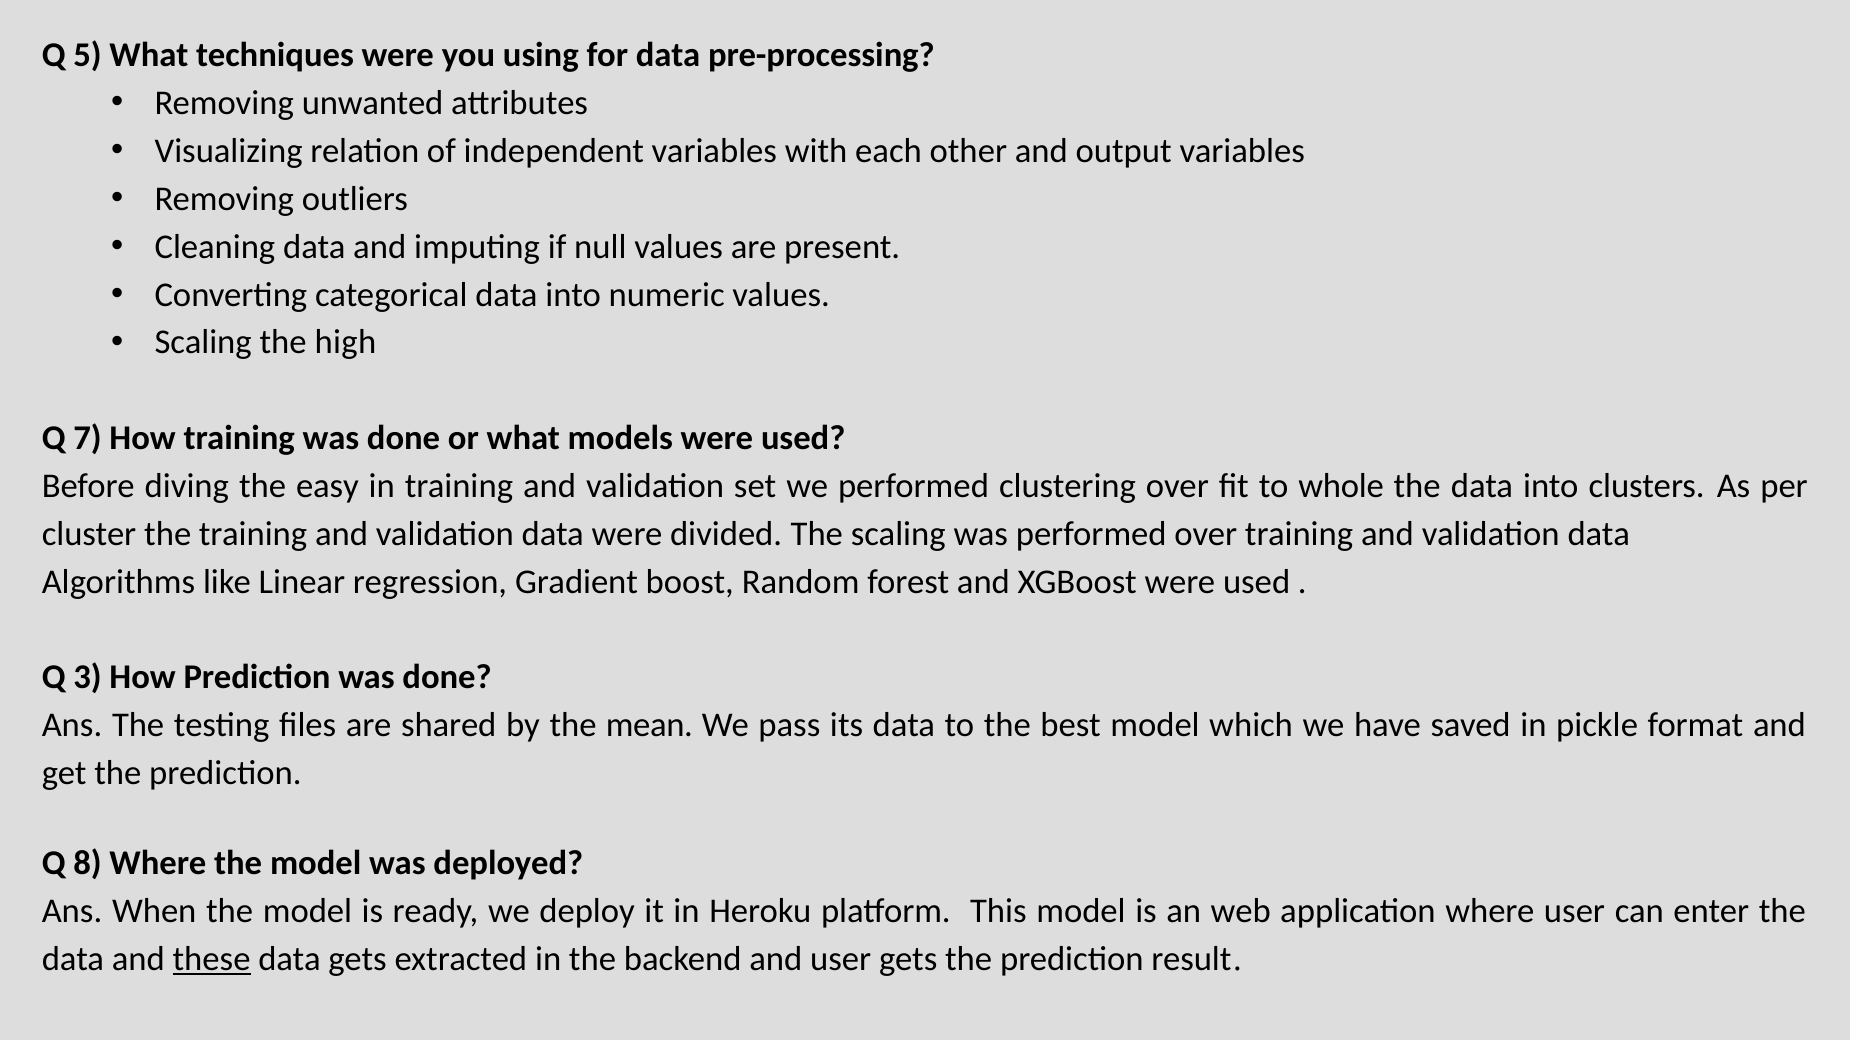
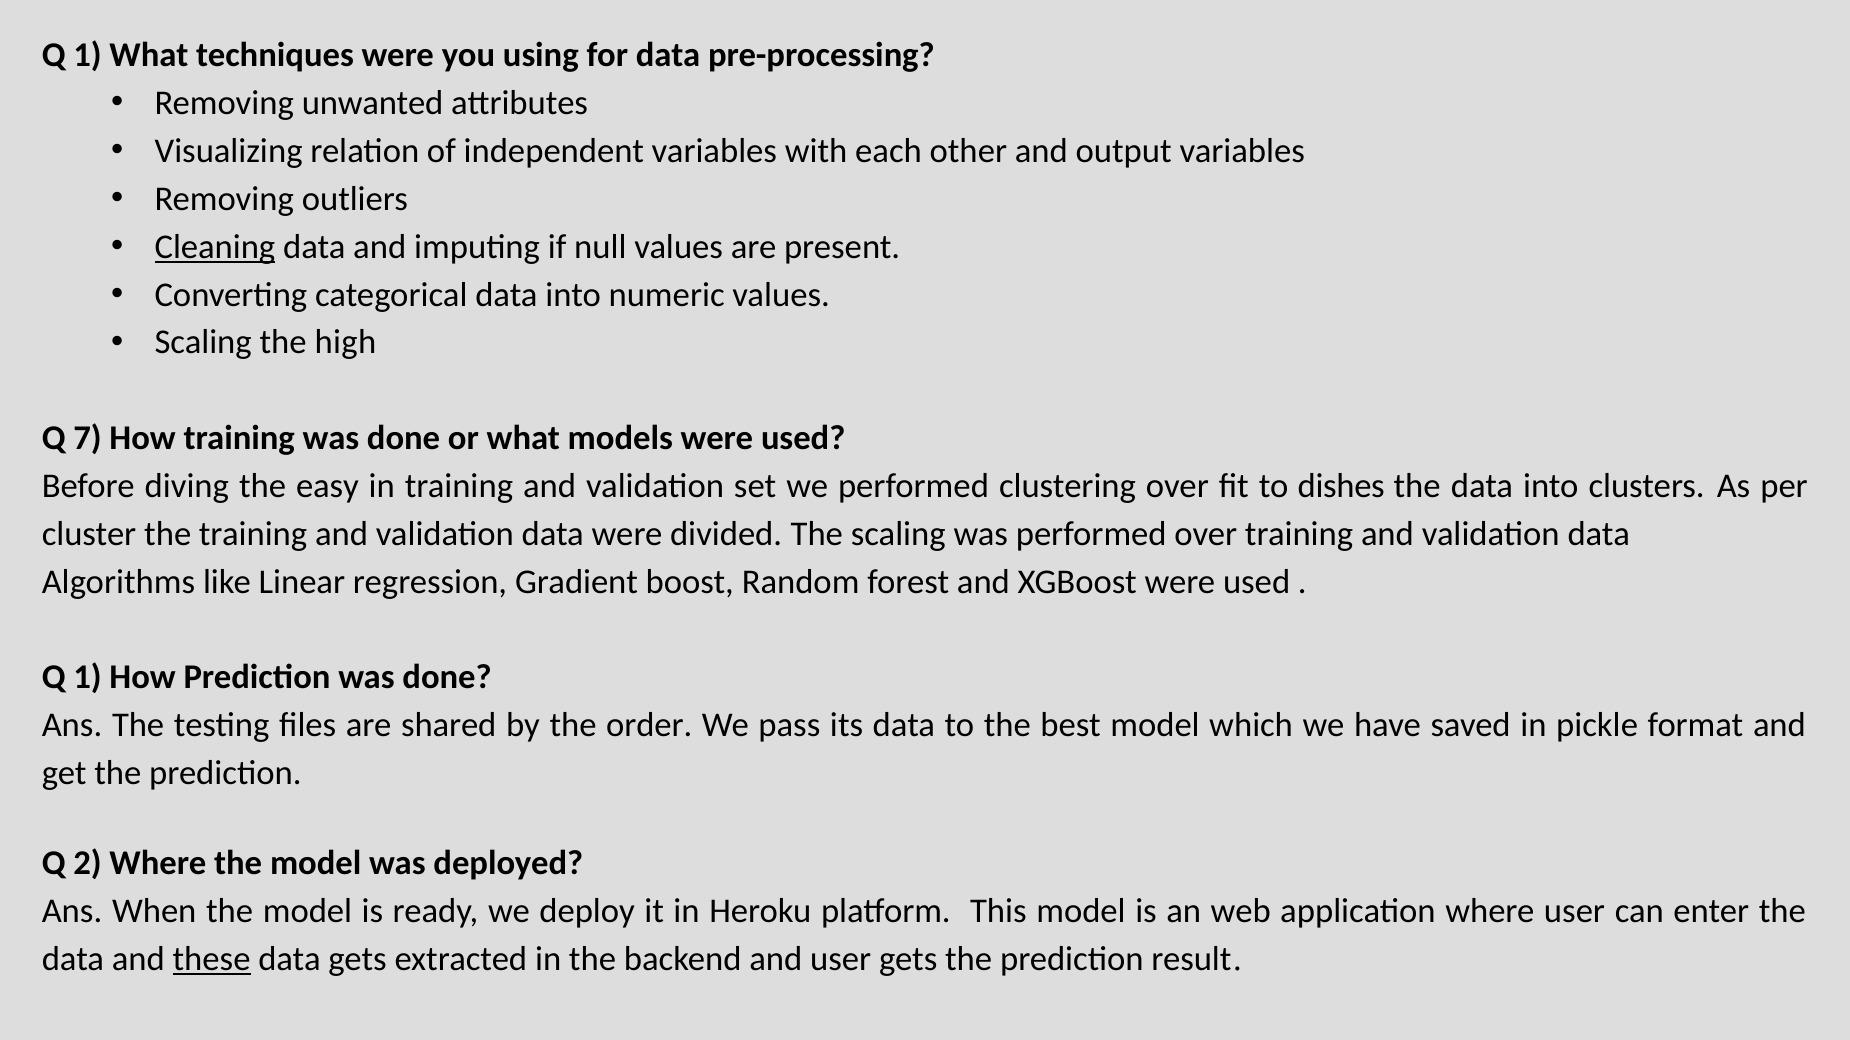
5: 5 -> 1 (87, 56)
Cleaning underline: none -> present (215, 247)
whole: whole -> dishes (1341, 486)
3: 3 -> 1 (87, 678)
mean: mean -> order (649, 726)
8: 8 -> 2 (87, 864)
